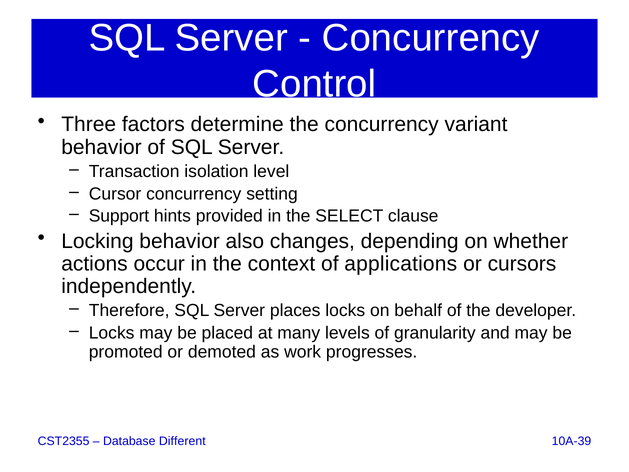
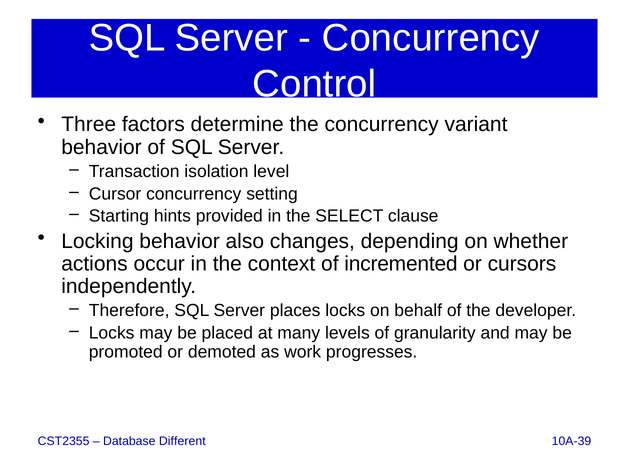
Support: Support -> Starting (119, 216)
applications: applications -> incremented (401, 264)
